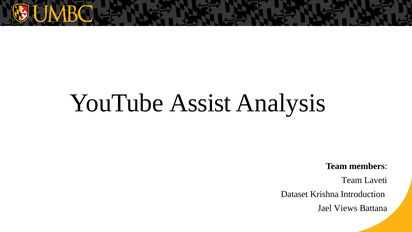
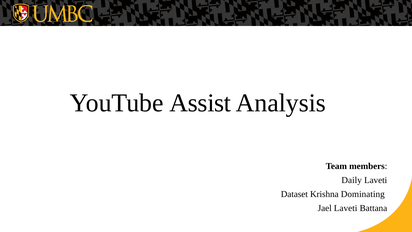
Team: Team -> Daily (352, 180)
Introduction: Introduction -> Dominating (363, 194)
Jael Views: Views -> Laveti (346, 208)
